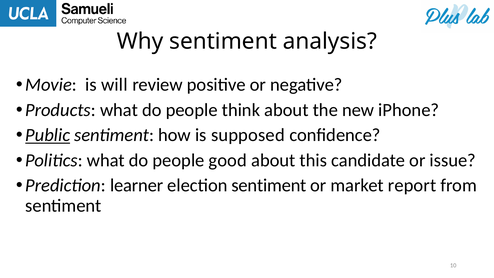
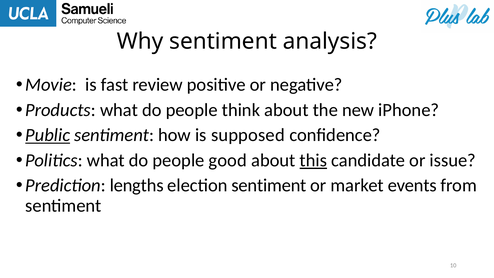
will: will -> fast (115, 85)
this underline: none -> present (313, 160)
learner: learner -> lengths (137, 185)
report: report -> events (412, 185)
